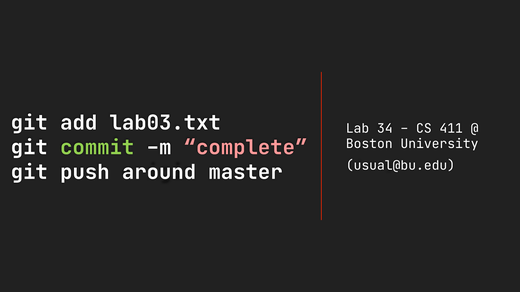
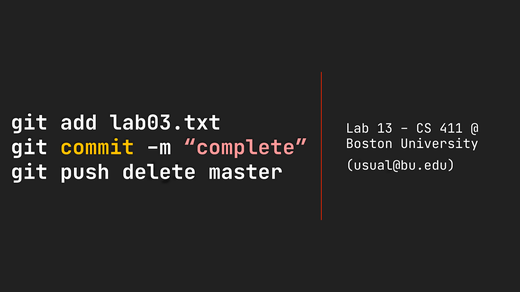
34: 34 -> 13 (385, 129)
commit colour: light green -> yellow (97, 148)
around: around -> delete (159, 172)
